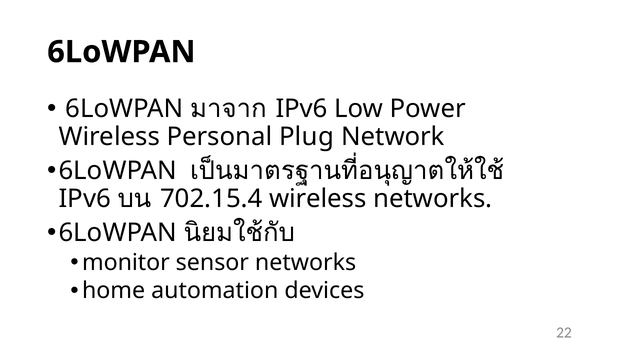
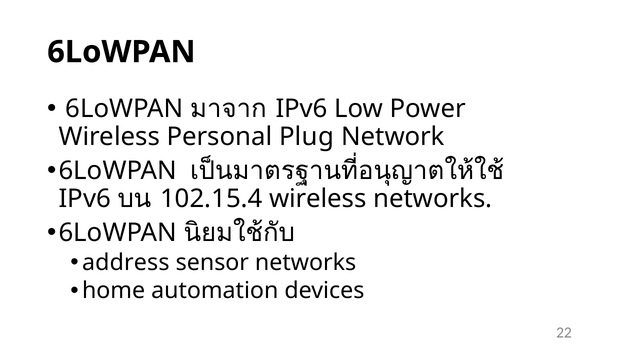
702.15.4: 702.15.4 -> 102.15.4 (211, 199)
monitor: monitor -> address (126, 263)
